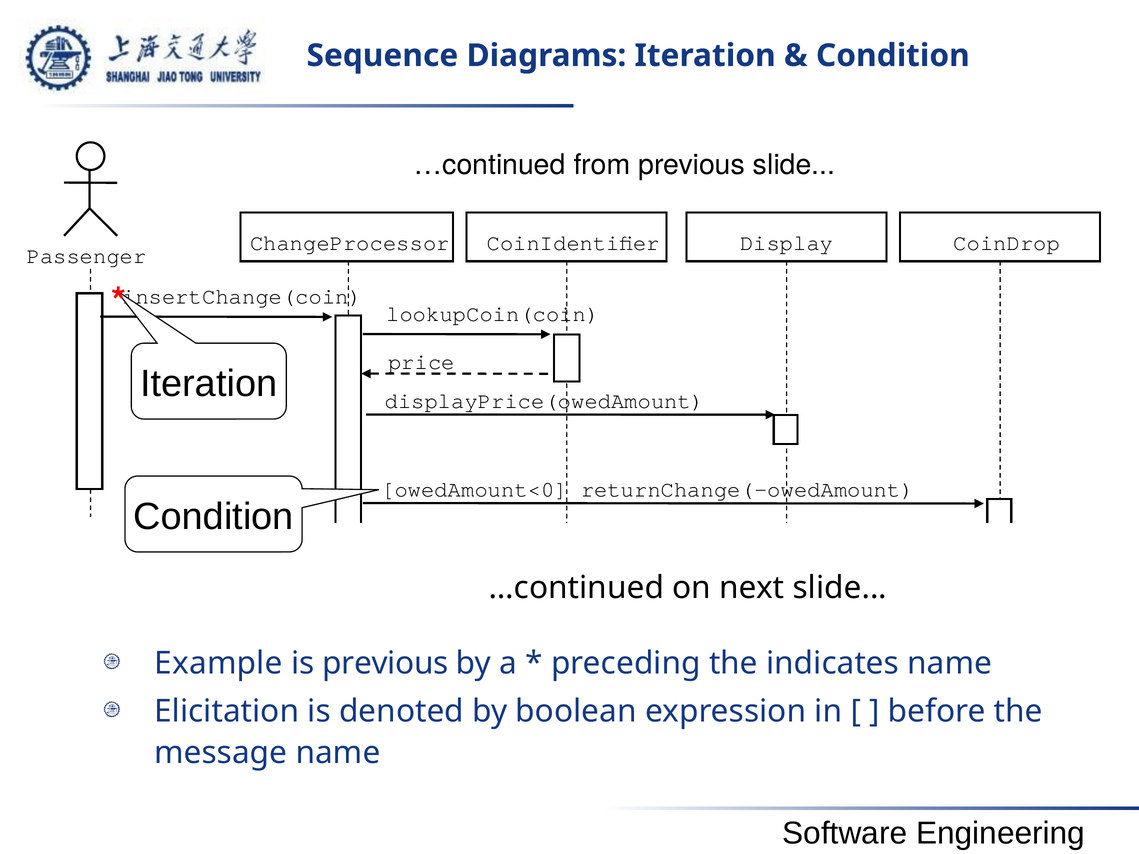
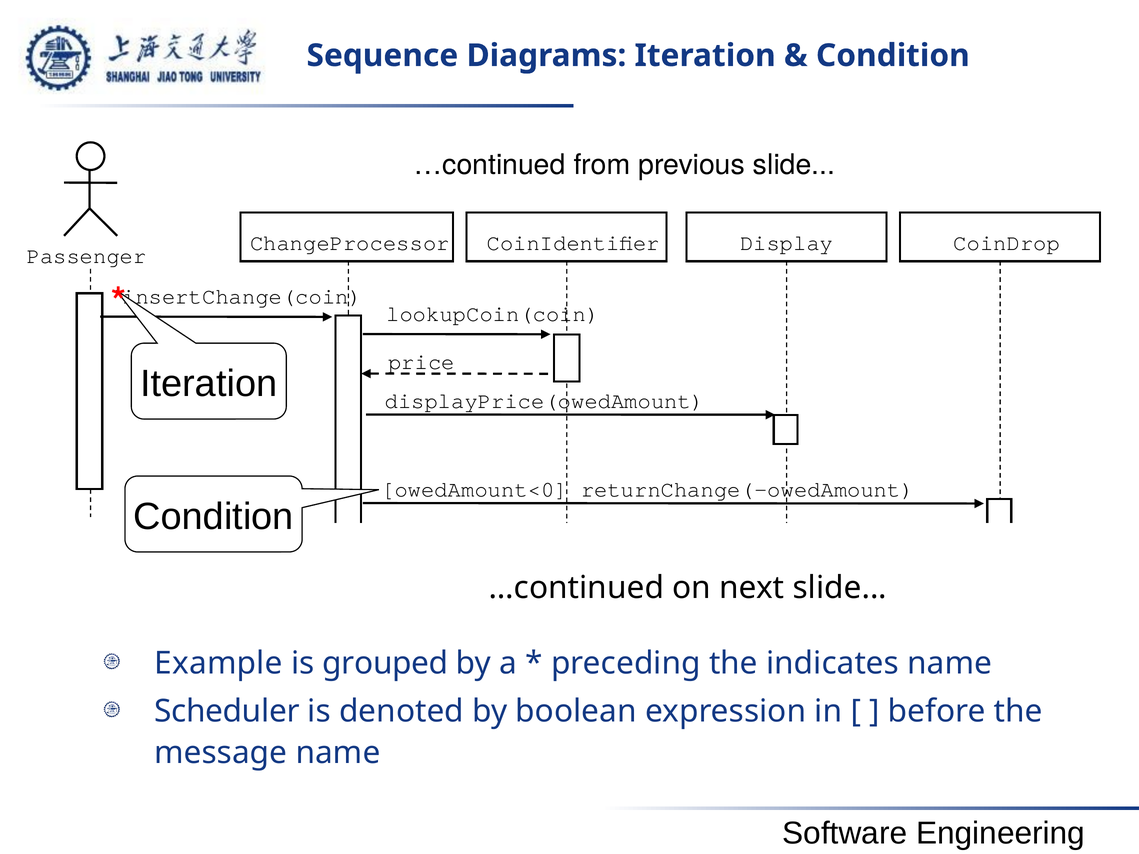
is previous: previous -> grouped (385, 663)
Elicitation: Elicitation -> Scheduler (227, 712)
